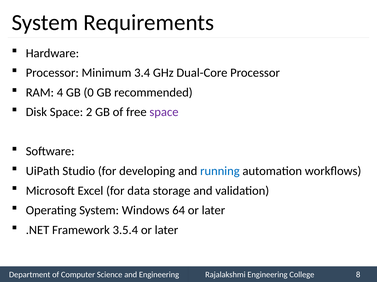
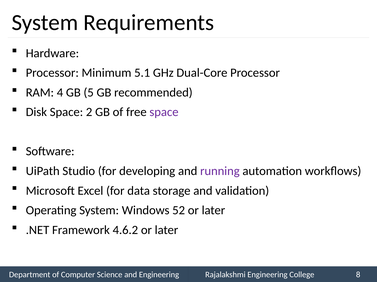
3.4: 3.4 -> 5.1 (142, 73)
0: 0 -> 5 (89, 93)
running colour: blue -> purple (220, 171)
64: 64 -> 52 (179, 211)
3.5.4: 3.5.4 -> 4.6.2 (125, 231)
